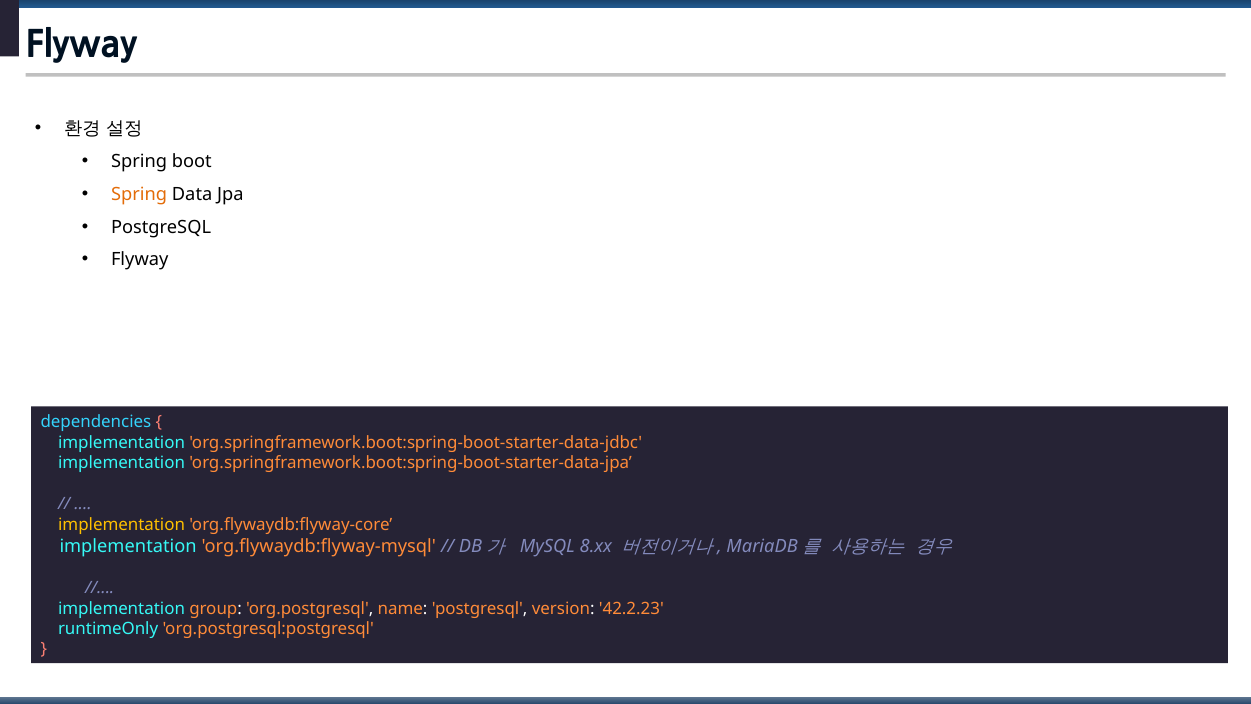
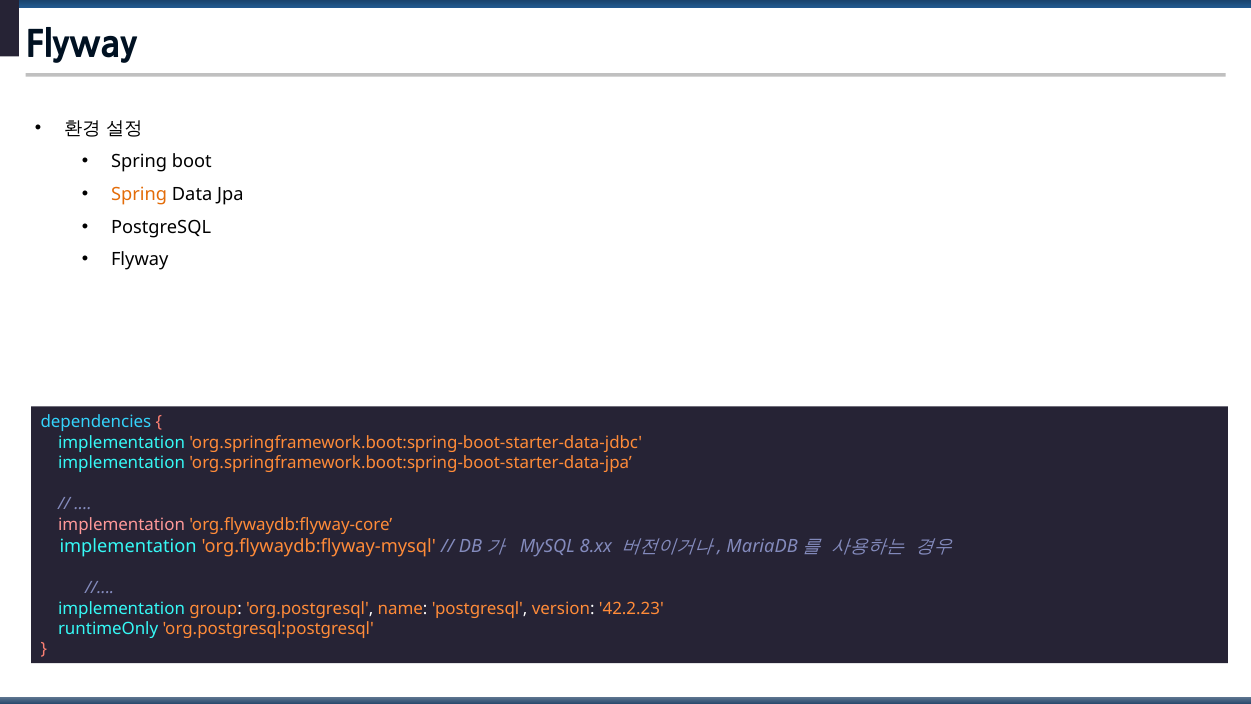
implementation colour: yellow -> pink (122, 525)
